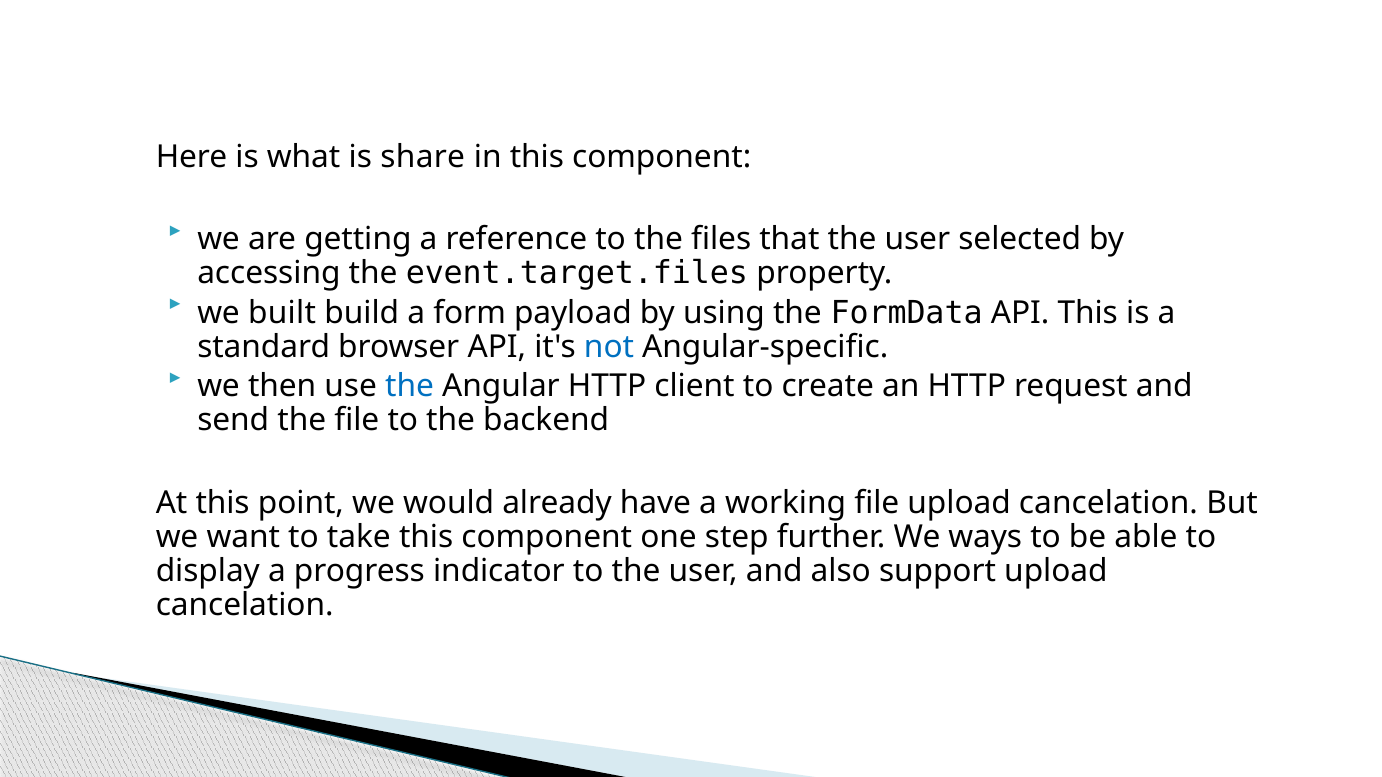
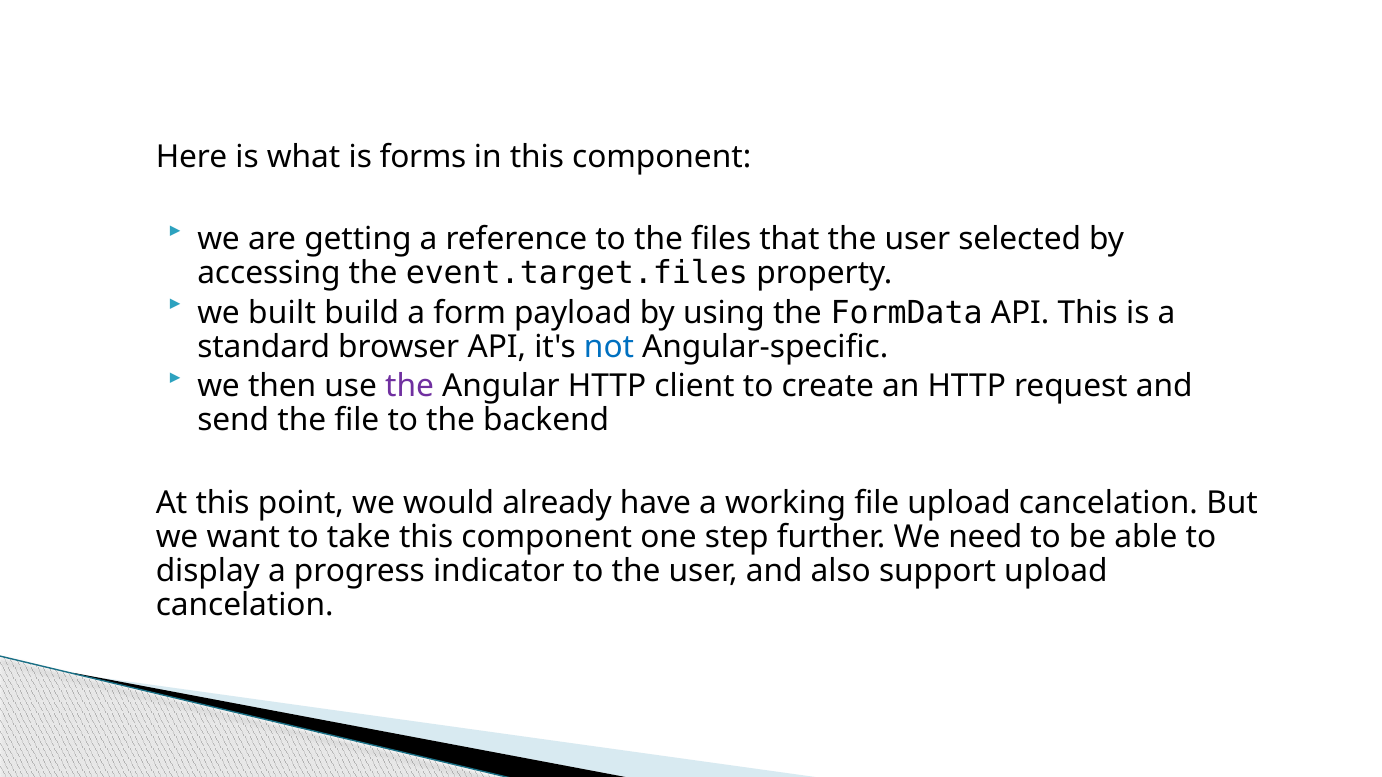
share: share -> forms (423, 157)
the colour: blue -> purple (410, 387)
ways: ways -> need (985, 537)
